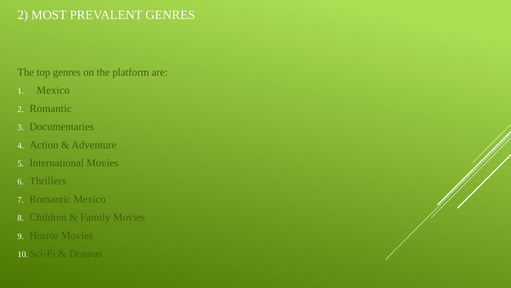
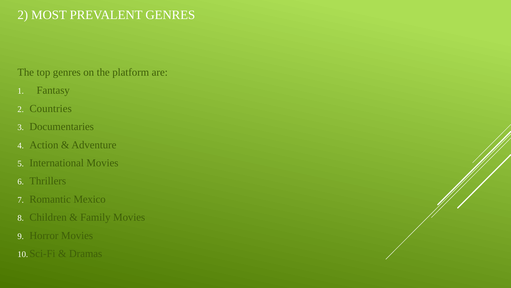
Mexico: Mexico -> Fantasy (53, 90)
2 Romantic: Romantic -> Countries (51, 108)
